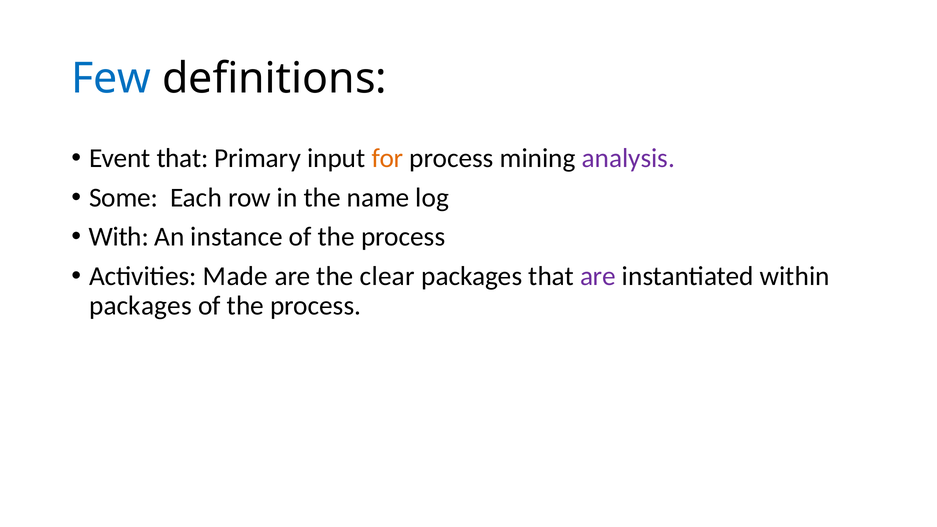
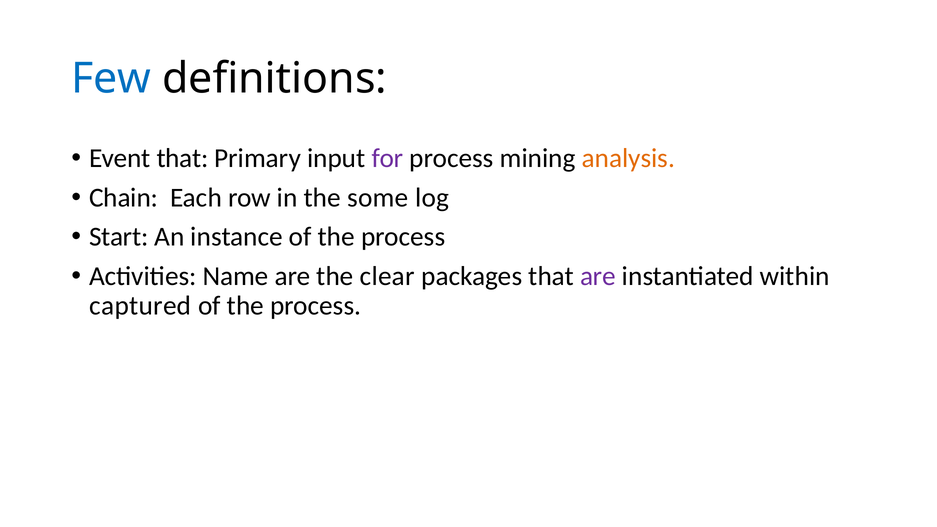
for colour: orange -> purple (388, 158)
analysis colour: purple -> orange (628, 158)
Some: Some -> Chain (123, 198)
name: name -> some (378, 198)
With: With -> Start (119, 237)
Made: Made -> Name (236, 276)
packages: packages -> captured (140, 306)
